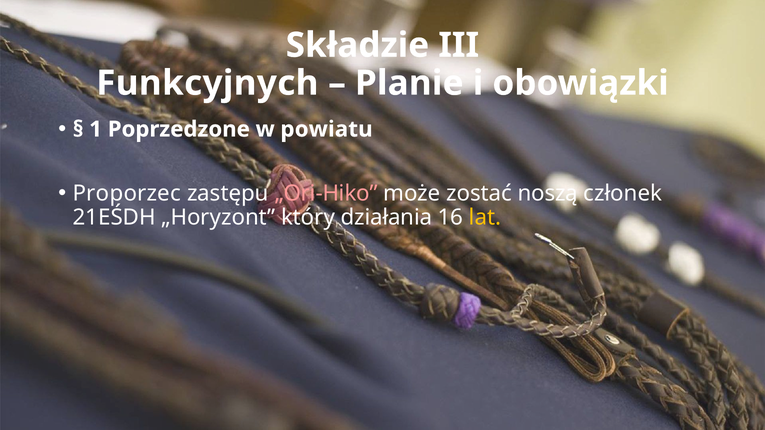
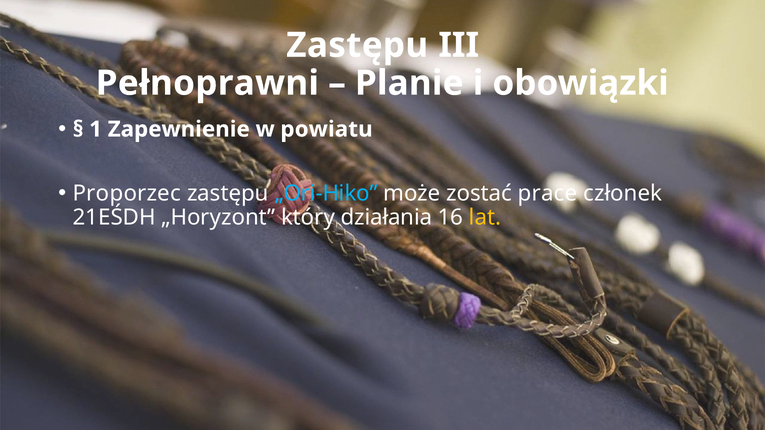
Składzie: Składzie -> Zastępu (357, 45)
Funkcyjnych: Funkcyjnych -> Pełnoprawni (207, 83)
Poprzedzone: Poprzedzone -> Zapewnienie (179, 129)
„Ori-Hiko colour: pink -> light blue (326, 193)
noszą: noszą -> prace (548, 193)
